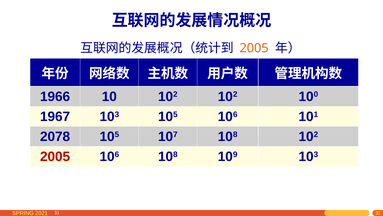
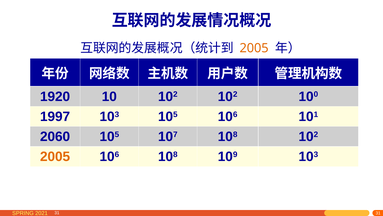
1966: 1966 -> 1920 (55, 96)
1967: 1967 -> 1997 (55, 116)
2078: 2078 -> 2060 (55, 136)
2005 colour: red -> orange (55, 156)
